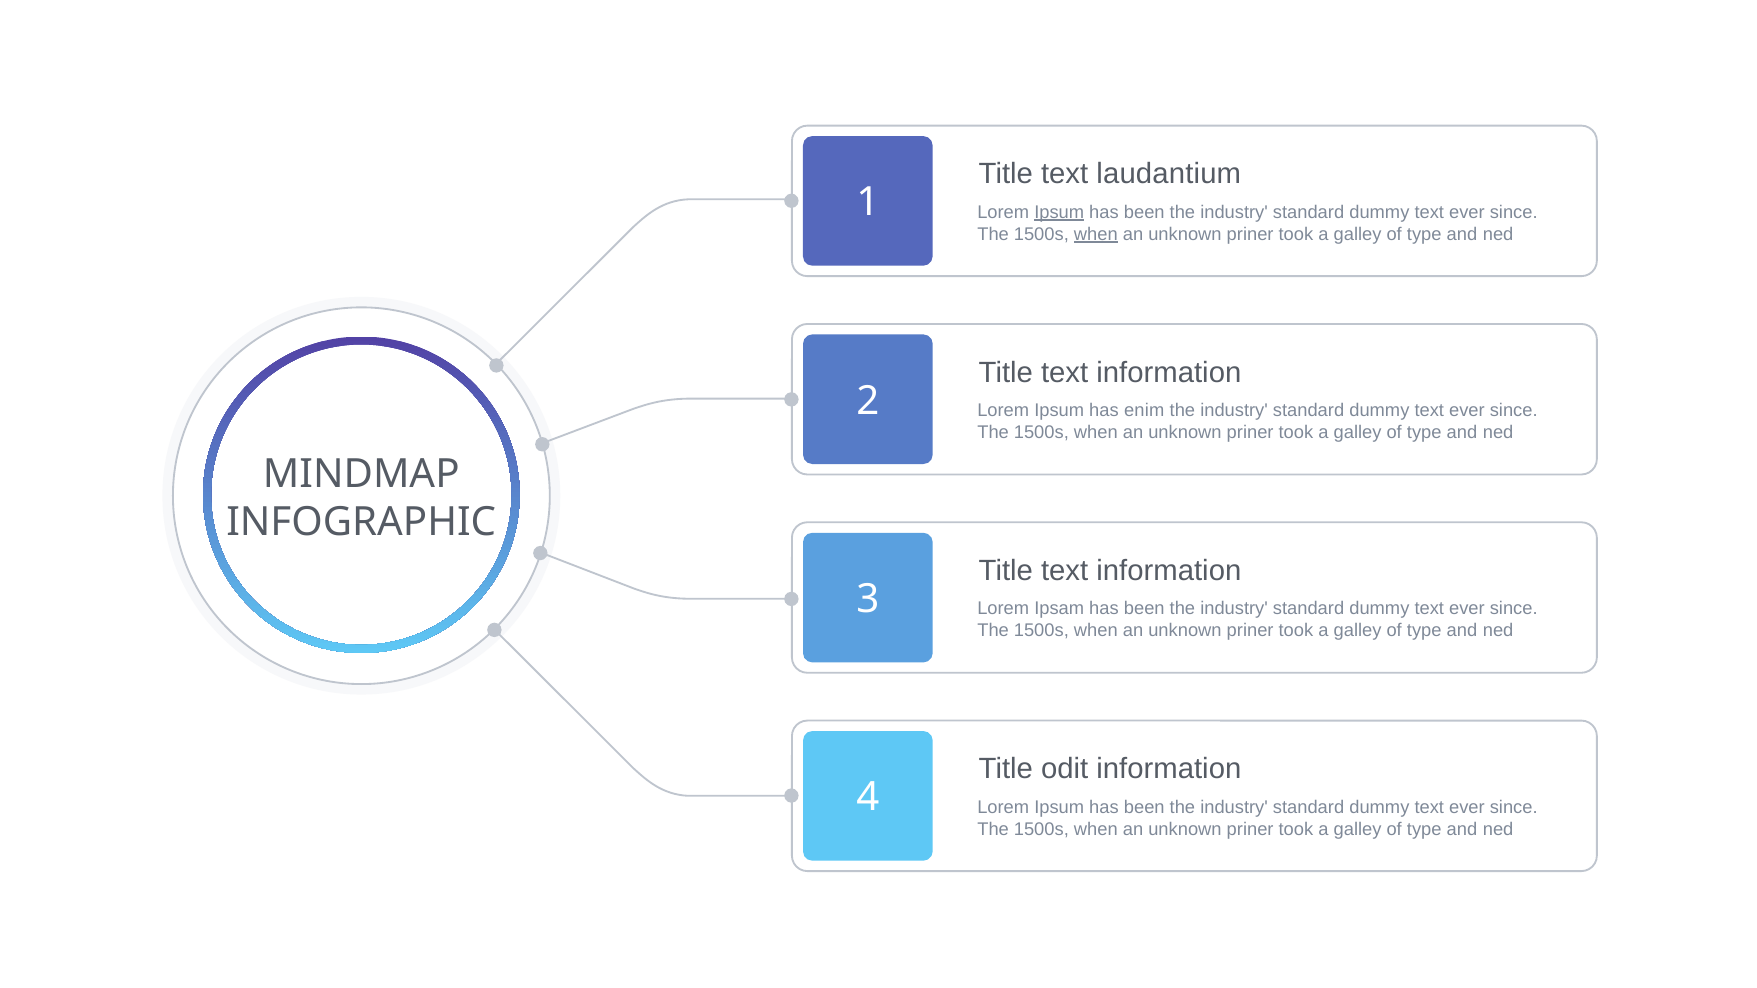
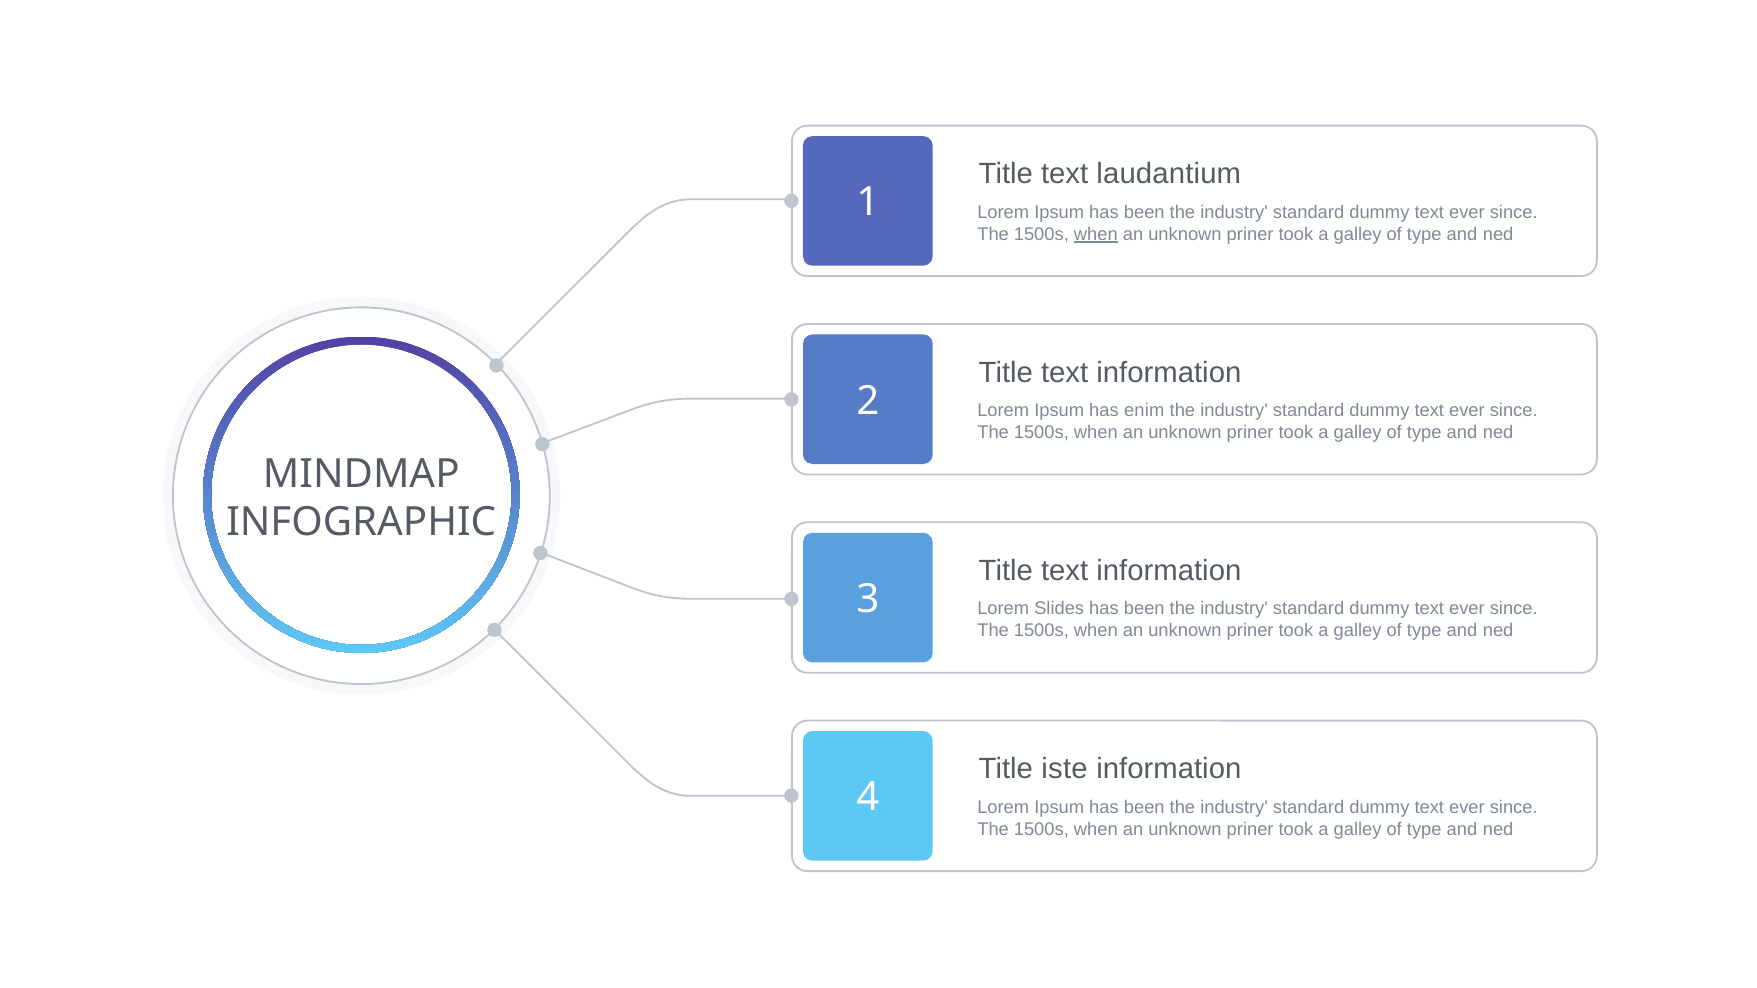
Ipsum underline: present -> none (1059, 212)
Ipsam: Ipsam -> Slides (1059, 609)
odit: odit -> iste (1064, 770)
